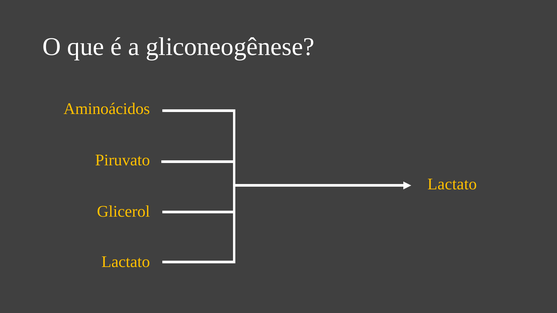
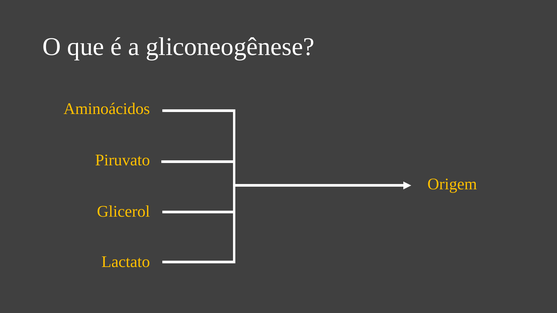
Lactato: Lactato -> Origem (452, 184)
